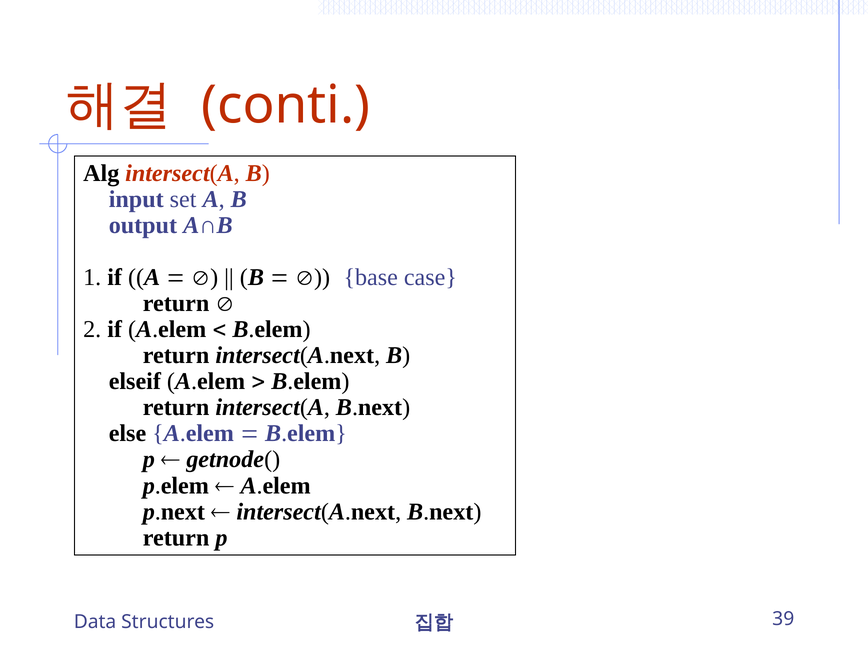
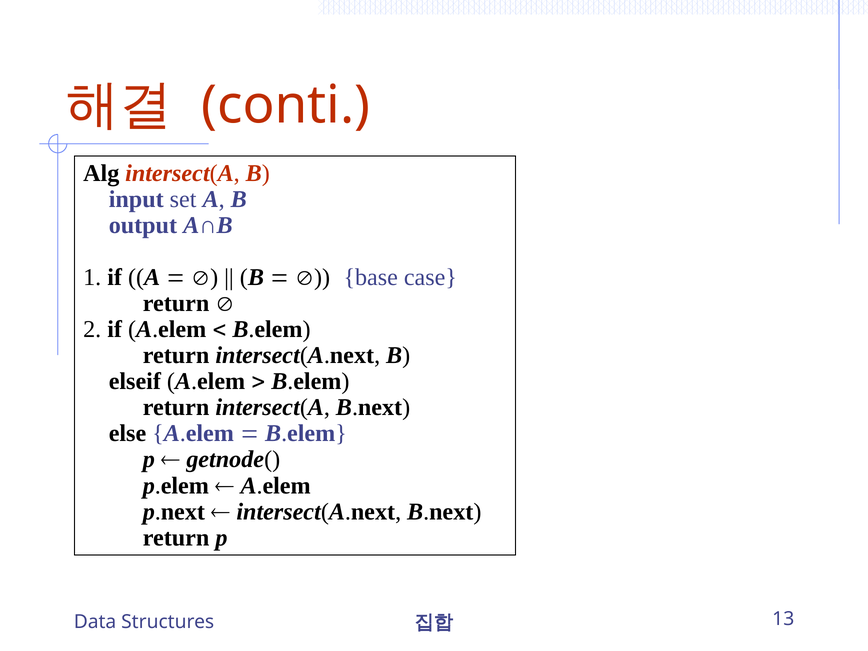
39: 39 -> 13 (783, 619)
